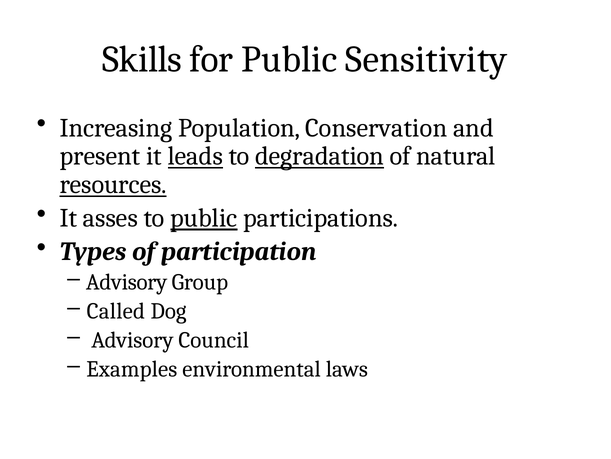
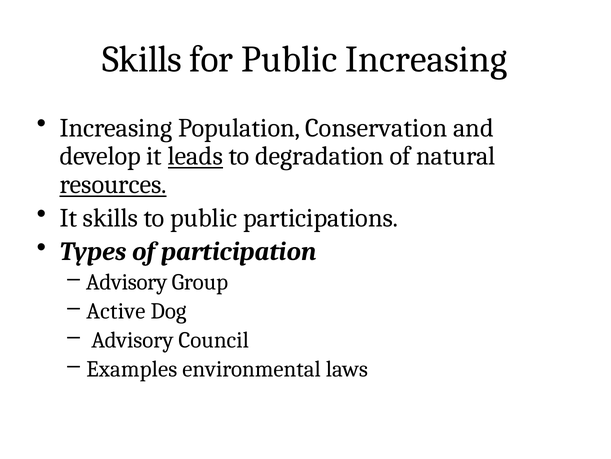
Public Sensitivity: Sensitivity -> Increasing (426, 59)
present: present -> develop (100, 156)
degradation underline: present -> none (320, 156)
It asses: asses -> skills (110, 218)
public underline: present -> none (204, 218)
Called: Called -> Active (116, 311)
